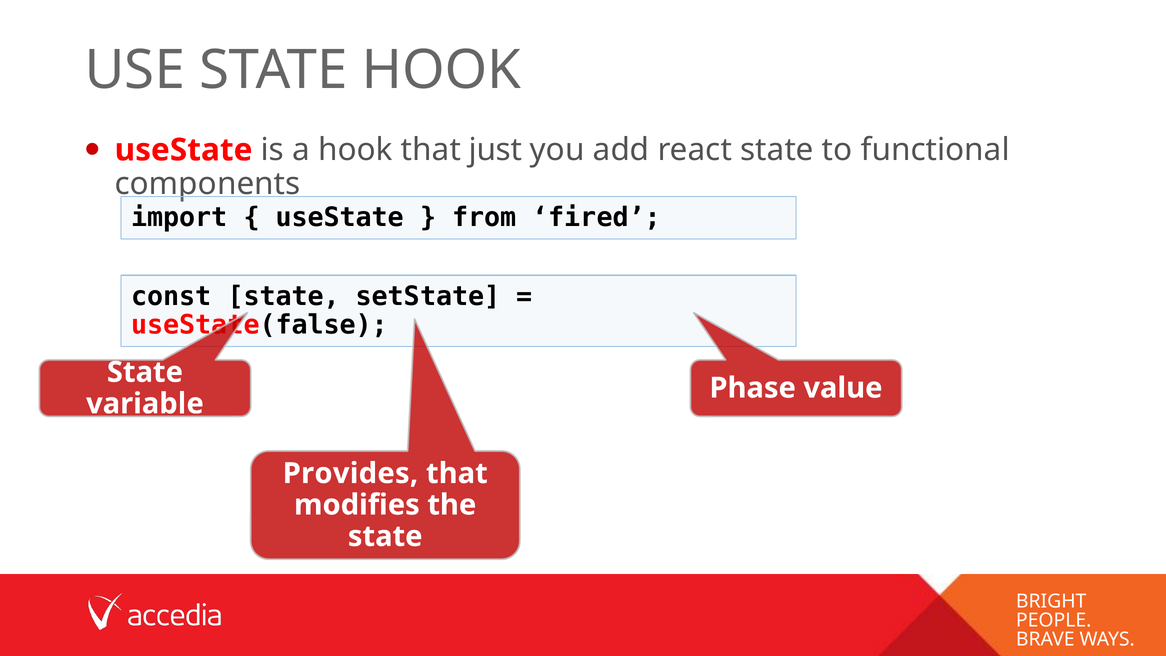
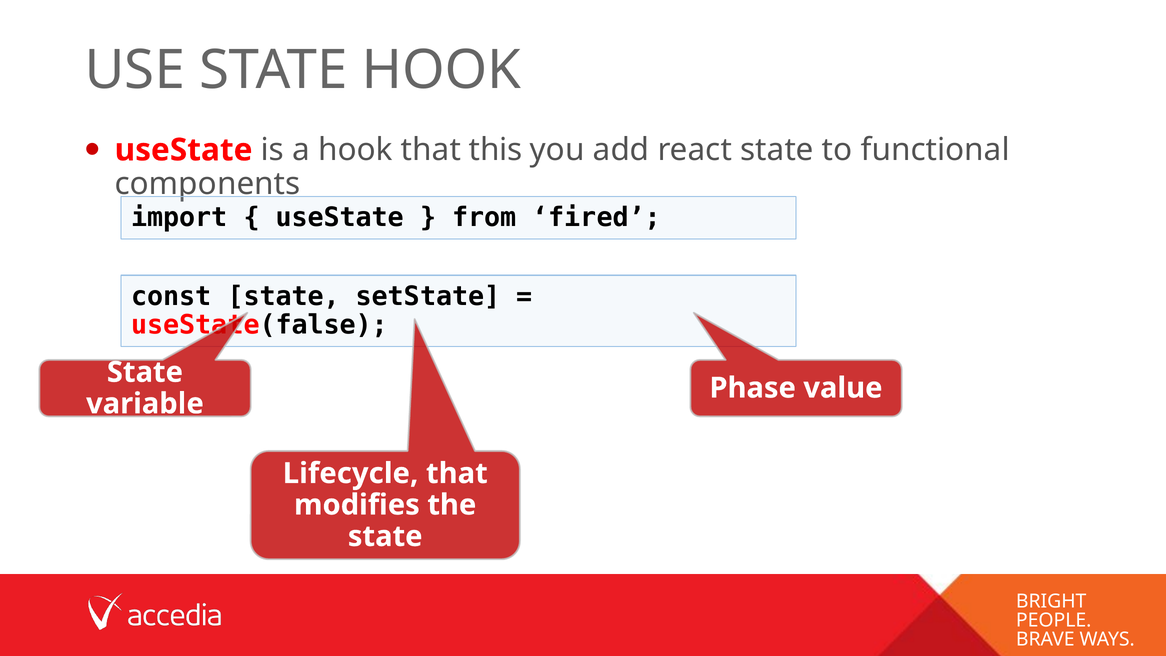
just: just -> this (496, 150)
Provides: Provides -> Lifecycle (351, 473)
